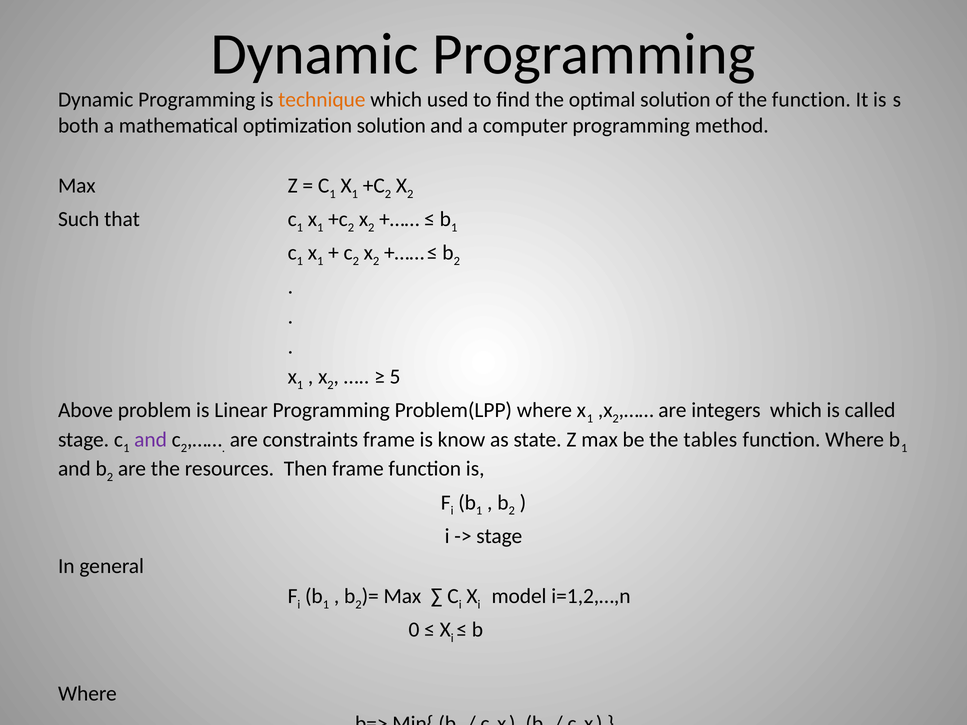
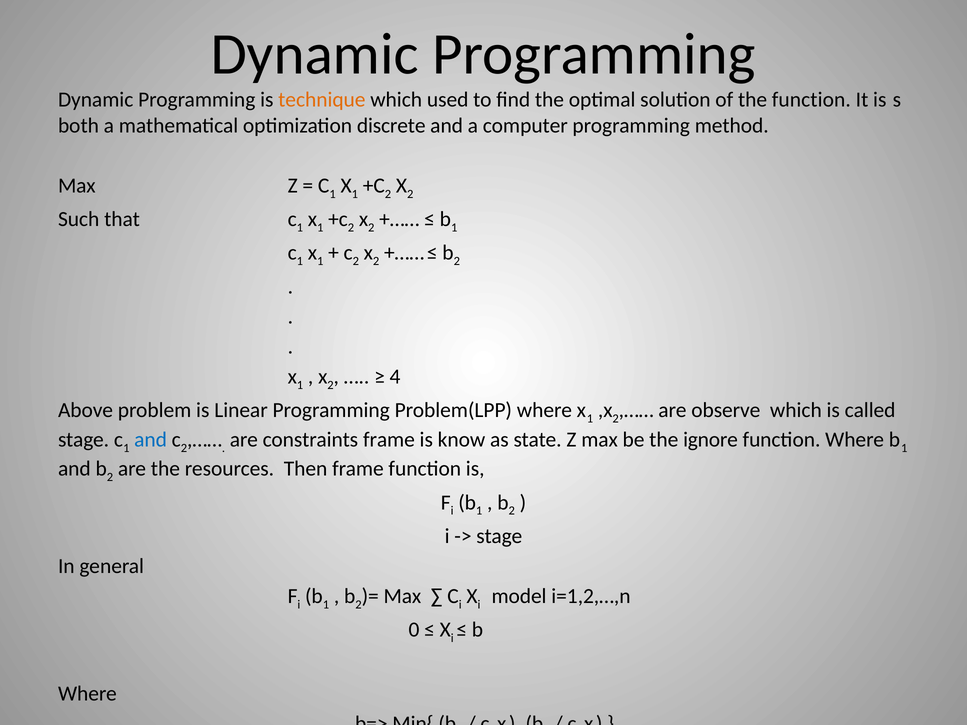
optimization solution: solution -> discrete (391, 126)
5: 5 -> 4 (395, 377)
integers: integers -> observe (726, 410)
and colour: purple -> blue (151, 440)
tables: tables -> ignore (711, 440)
